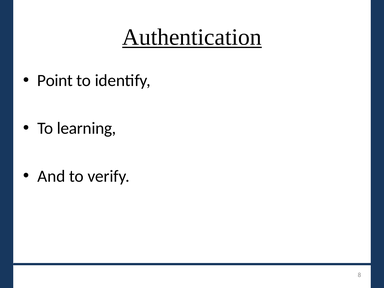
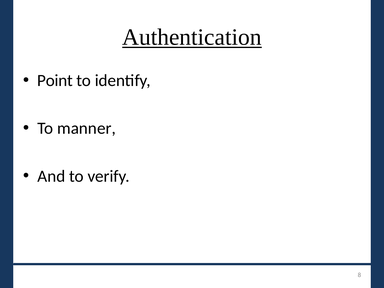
learning: learning -> manner (86, 128)
